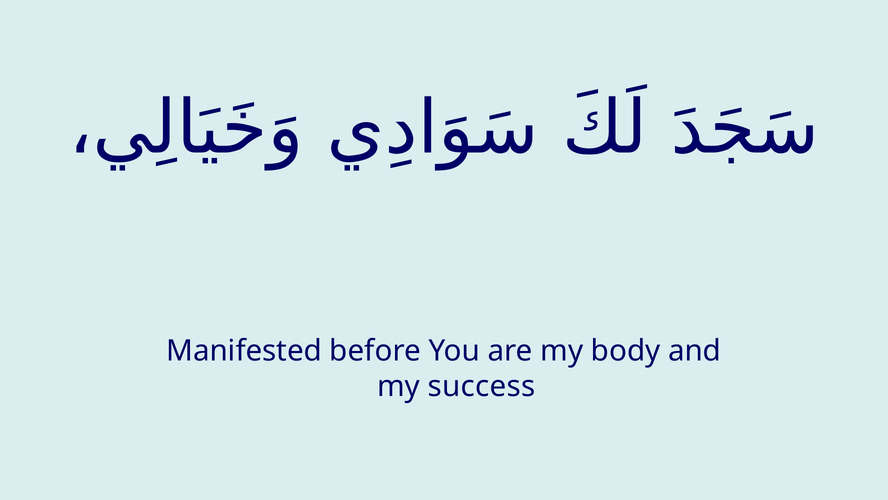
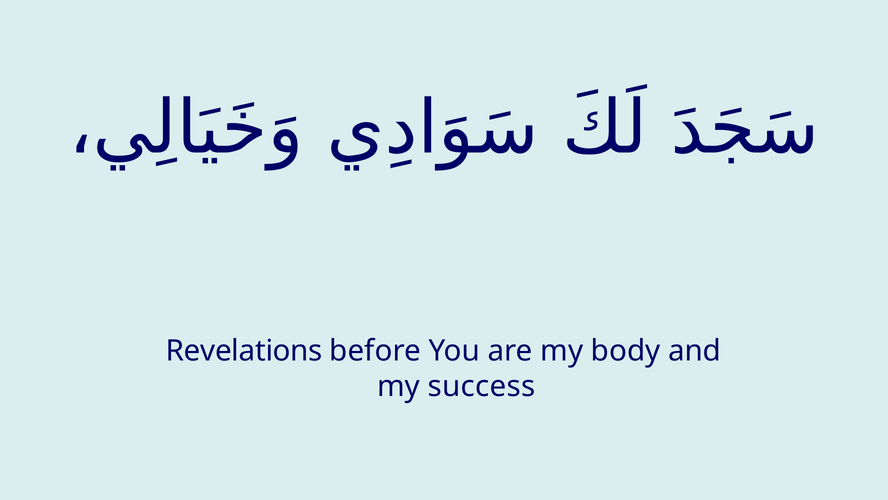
Manifested: Manifested -> Revelations (244, 351)
